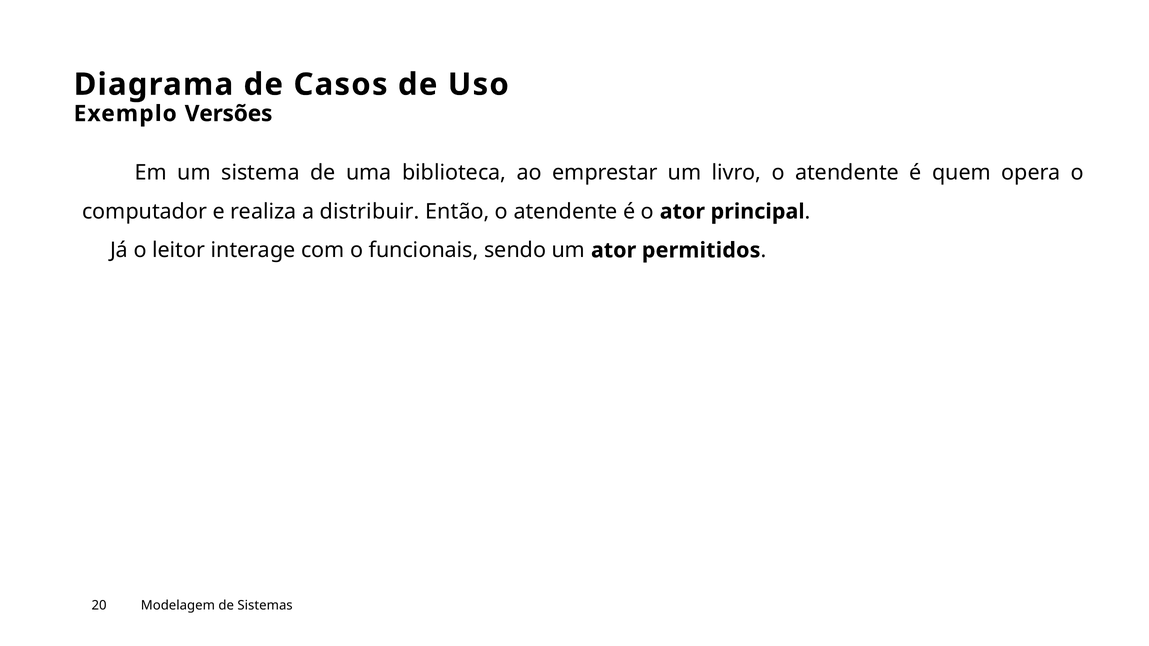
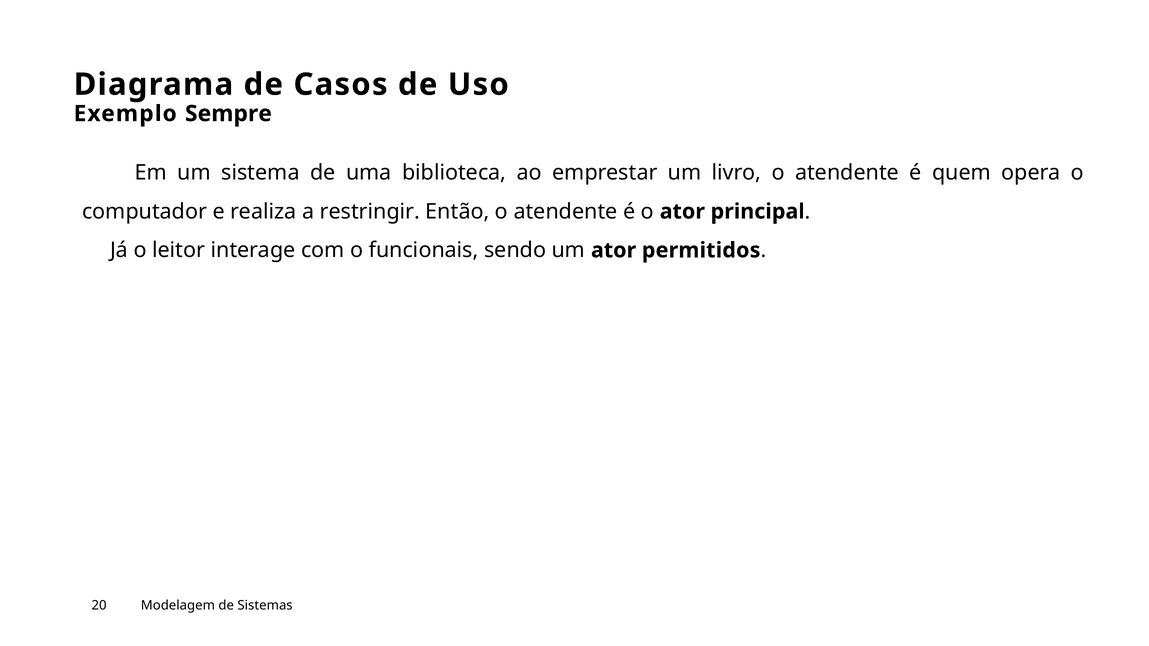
Versões: Versões -> Sempre (228, 114)
distribuir: distribuir -> restringir (370, 212)
